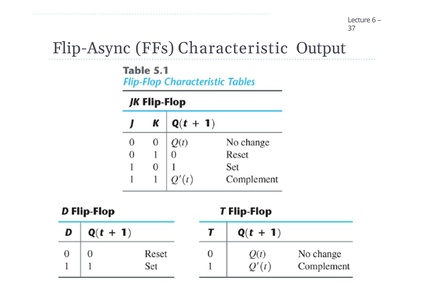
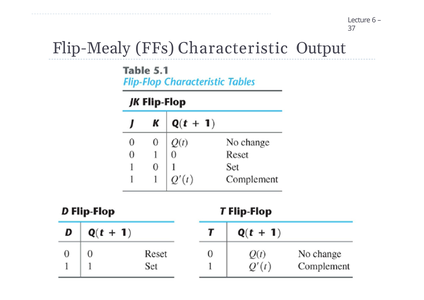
Flip-Async: Flip-Async -> Flip-Mealy (91, 48)
